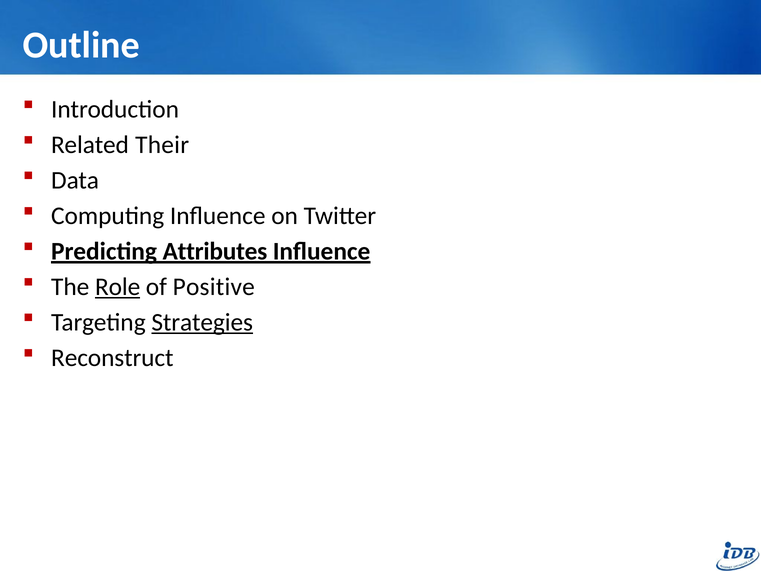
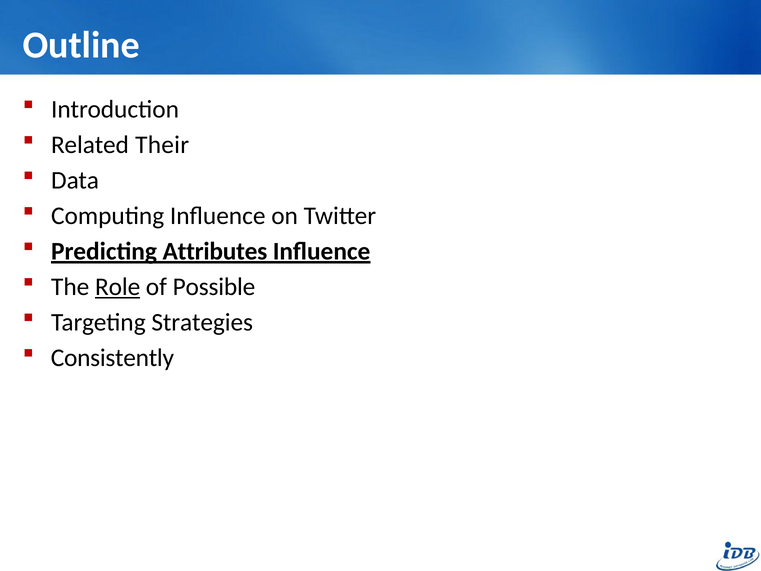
Positive: Positive -> Possible (214, 287)
Strategies underline: present -> none (202, 322)
Reconstruct: Reconstruct -> Consistently (112, 358)
